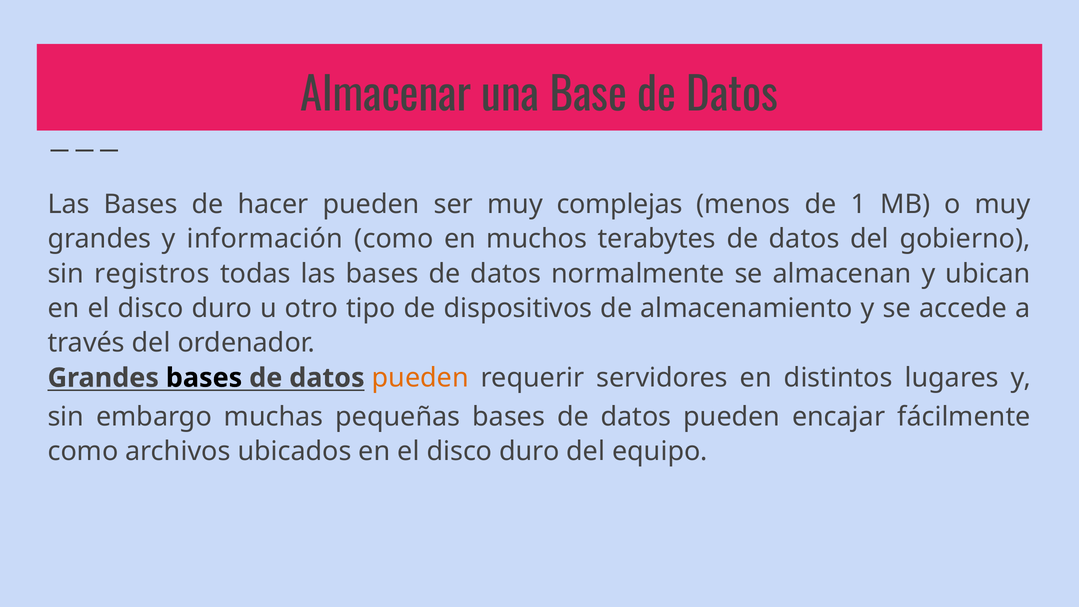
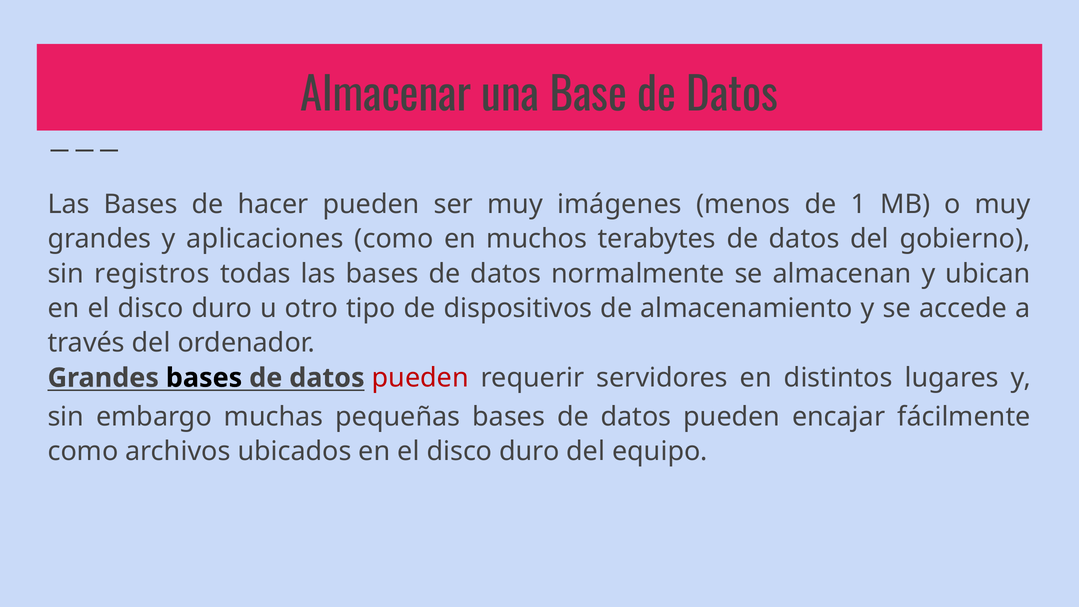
complejas: complejas -> imágenes (619, 204)
información: información -> aplicaciones (265, 239)
pueden colour: orange -> red (420, 378)
